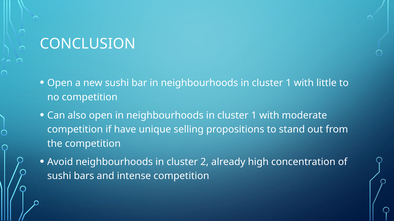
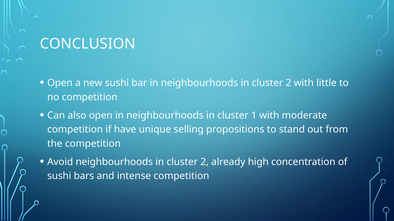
1: 1 -> 2 (289, 83)
